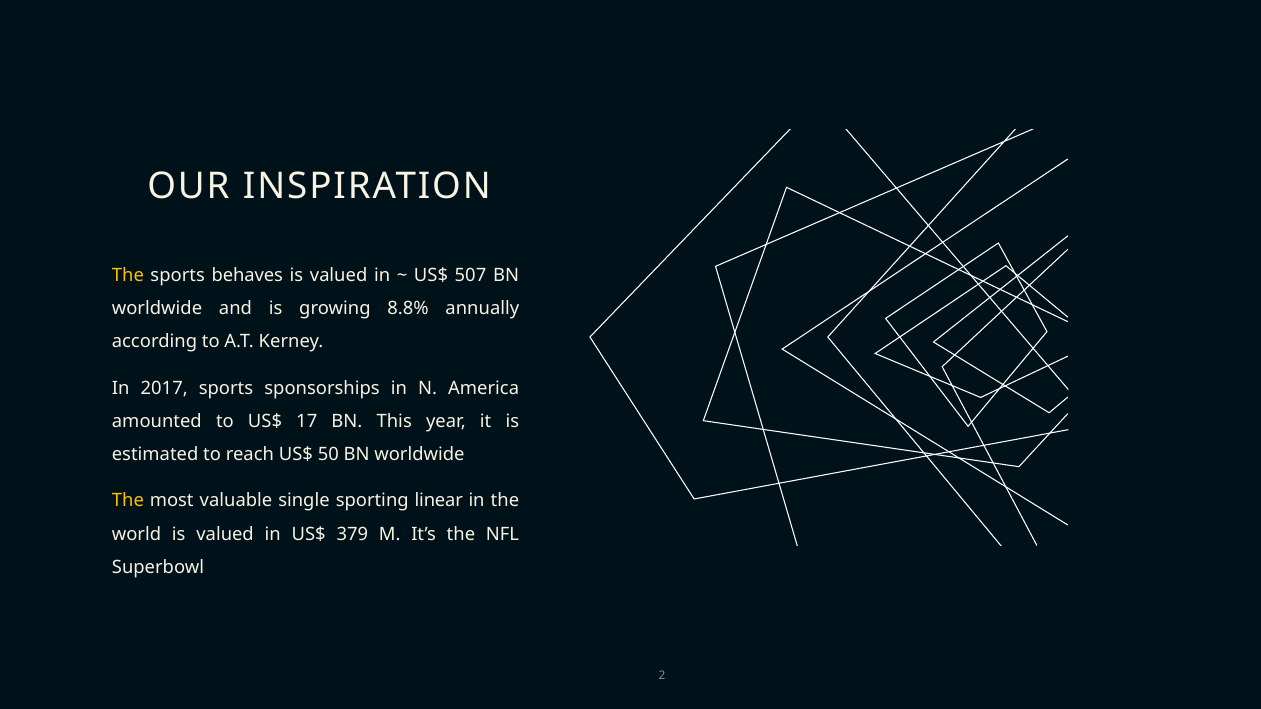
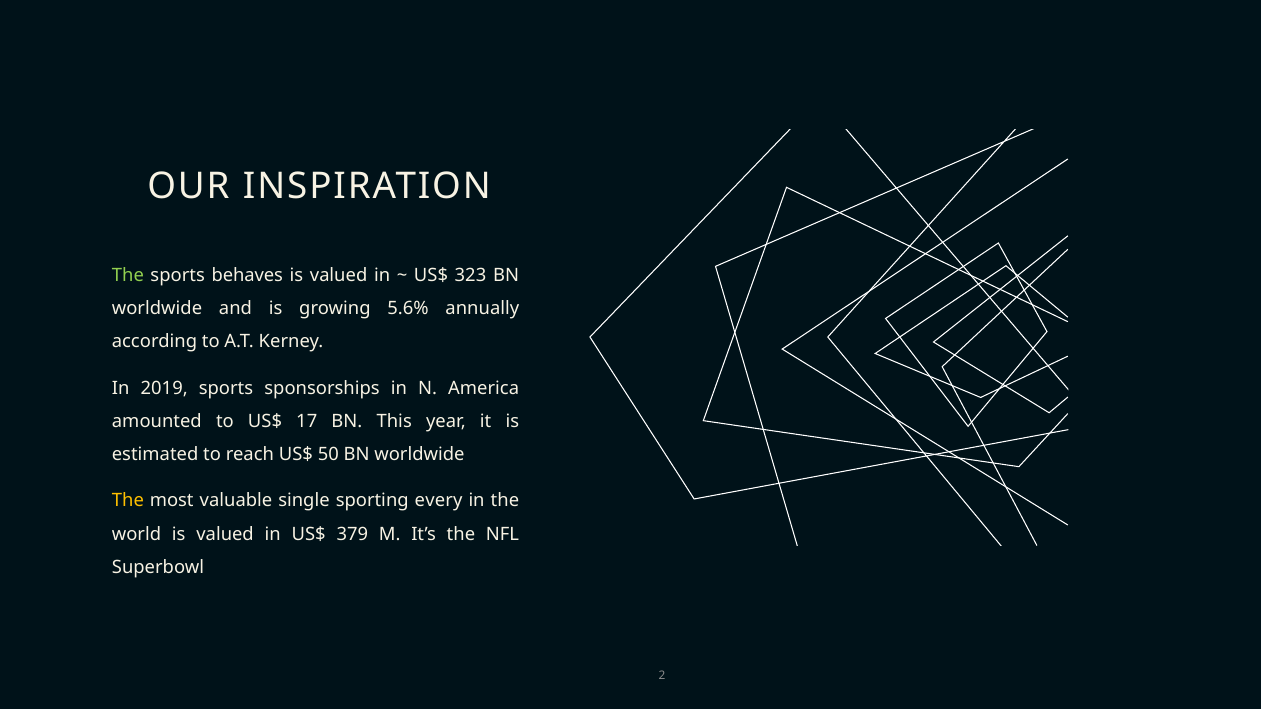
The colour: yellow -> light green (128, 276)
507: 507 -> 323 (470, 276)
8.8%: 8.8% -> 5.6% (408, 309)
2017: 2017 -> 2019 (164, 388)
linear: linear -> every (439, 501)
